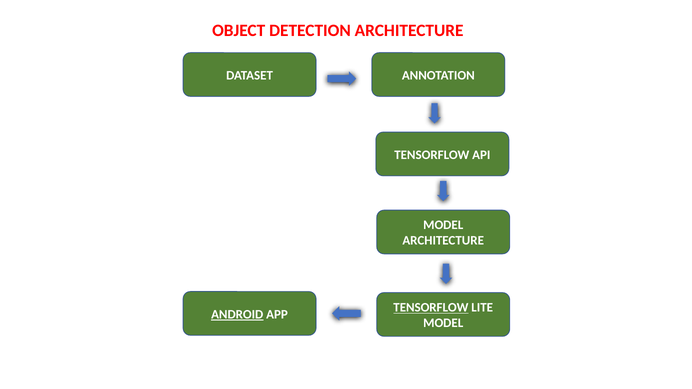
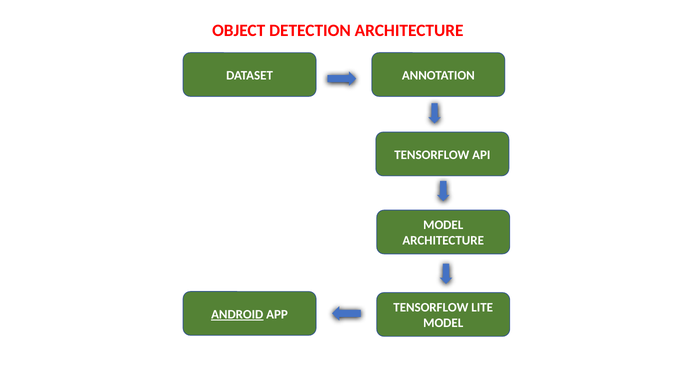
TENSORFLOW underline: present -> none (431, 308)
